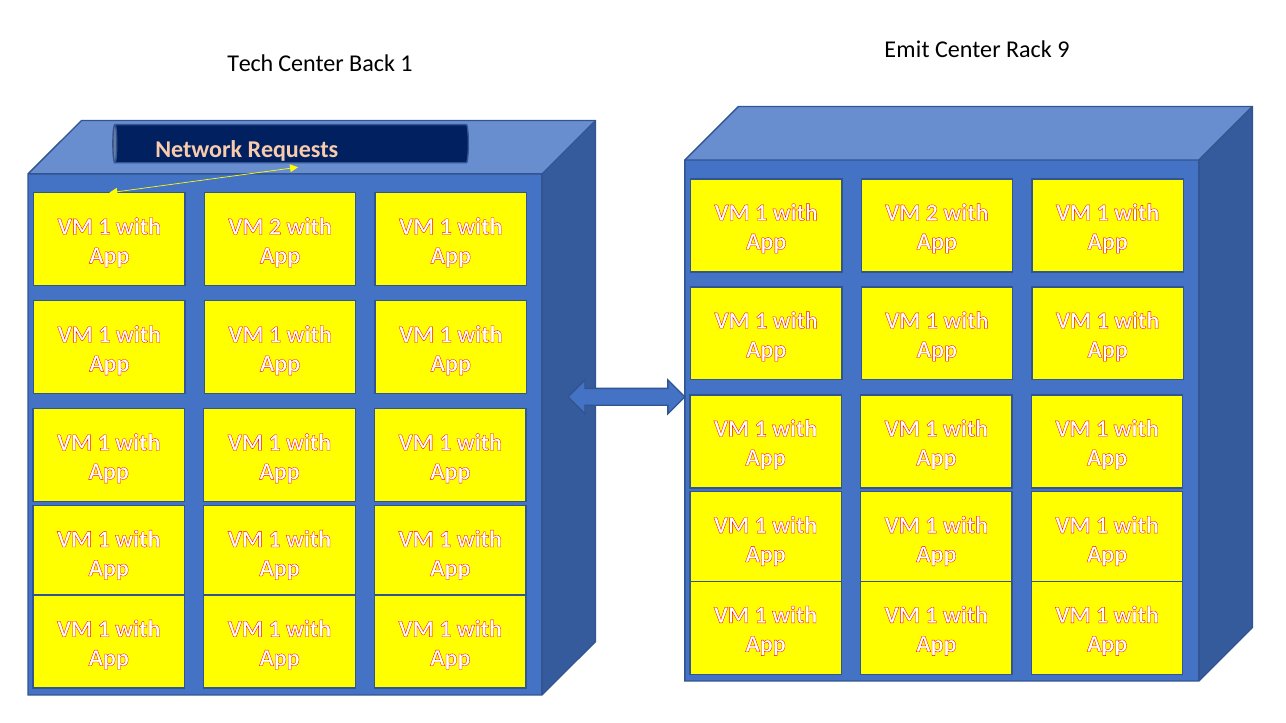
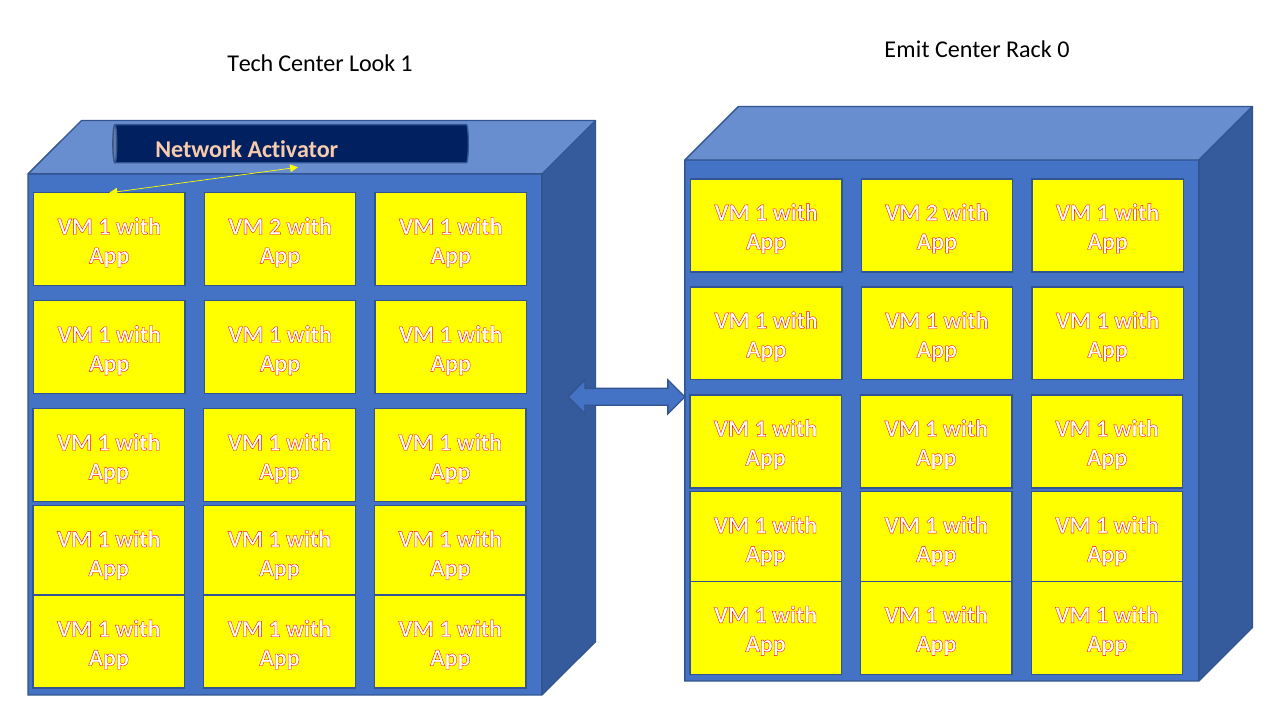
9: 9 -> 0 (1063, 50)
Back: Back -> Look (372, 63)
Requests: Requests -> Activator (293, 150)
